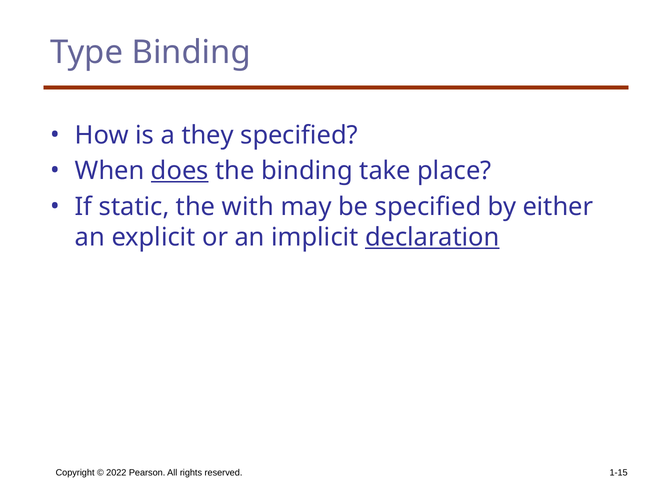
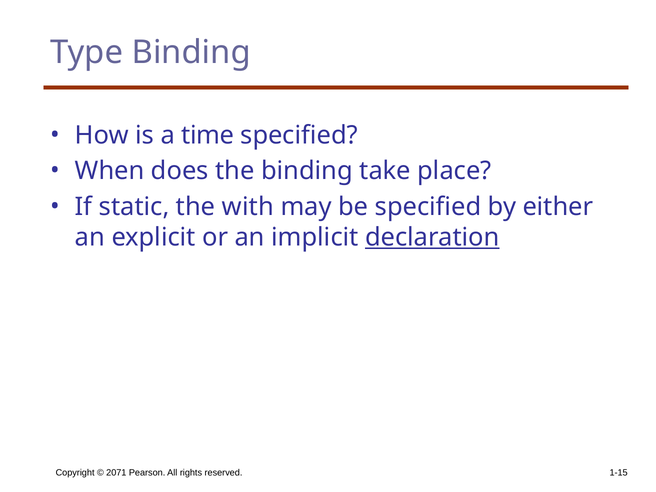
they: they -> time (208, 135)
does underline: present -> none (180, 171)
2022: 2022 -> 2071 (116, 473)
